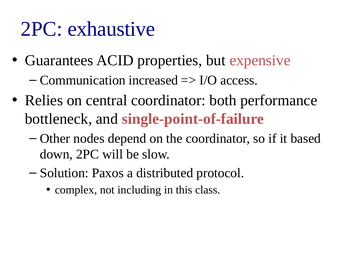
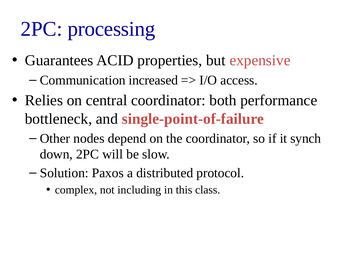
exhaustive: exhaustive -> processing (111, 29)
based: based -> synch (306, 139)
